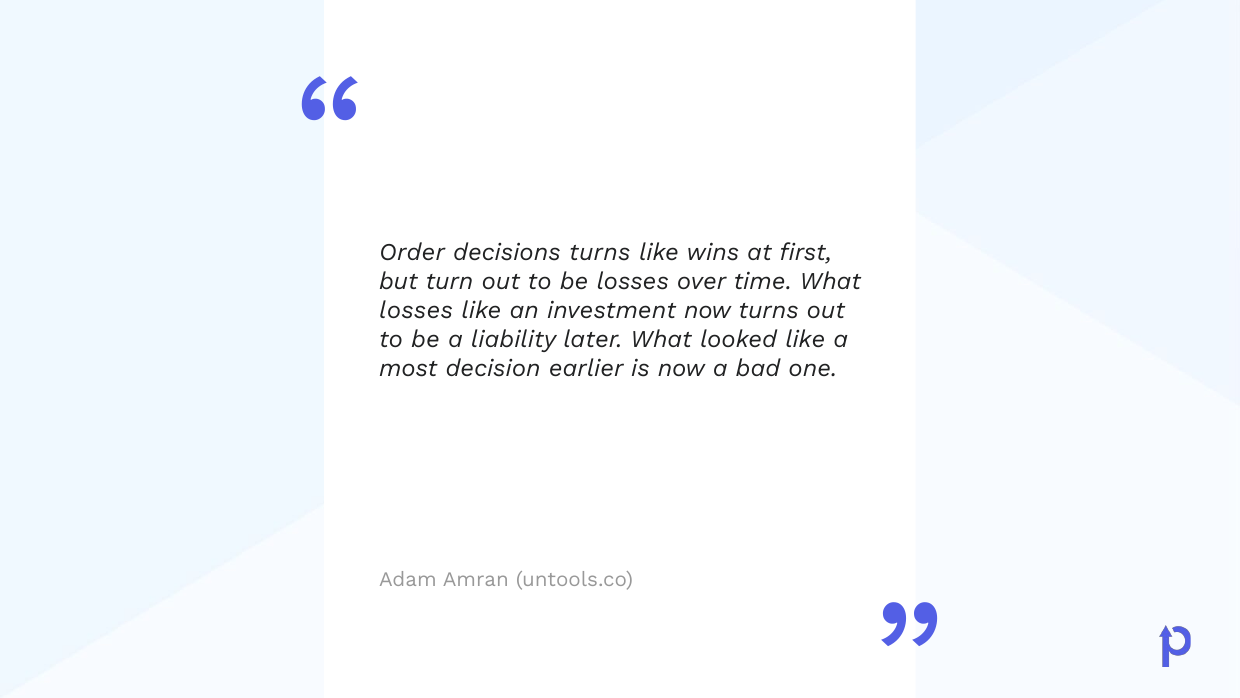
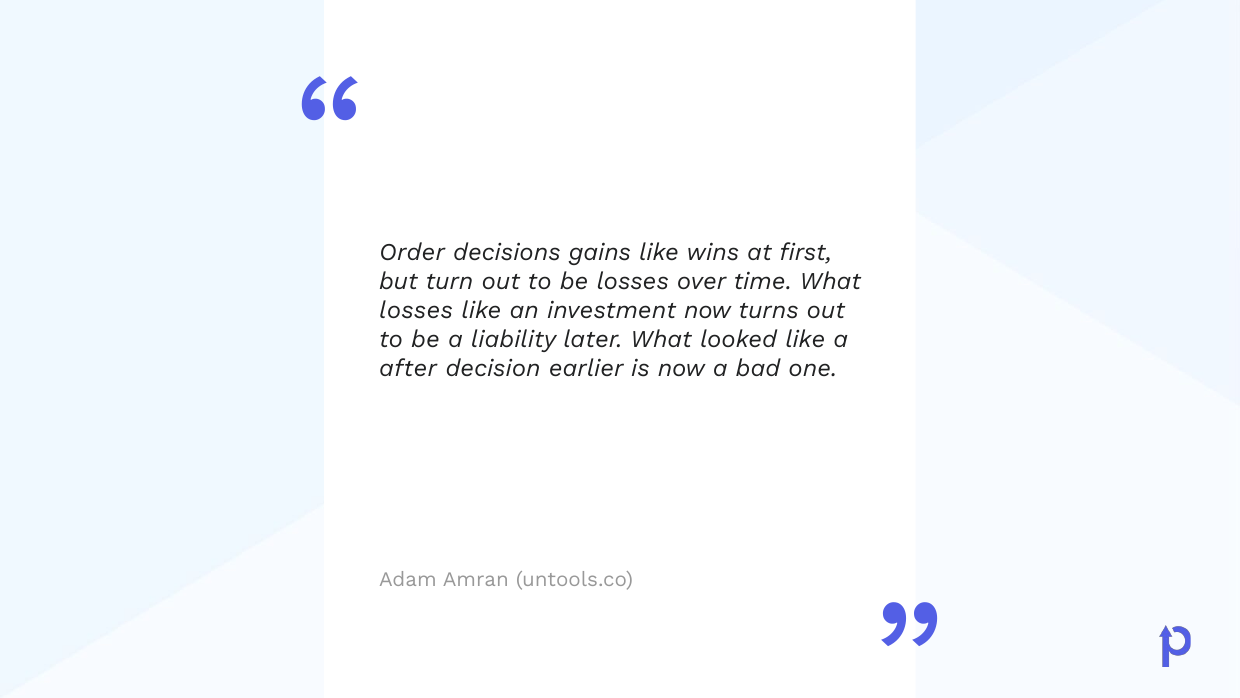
decisions turns: turns -> gains (600, 252)
most: most -> after (408, 368)
